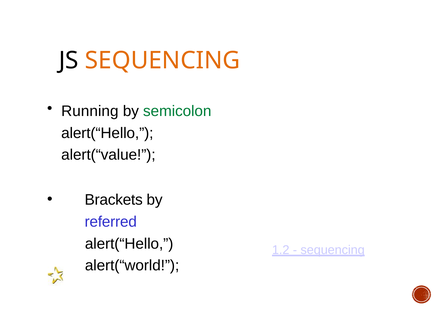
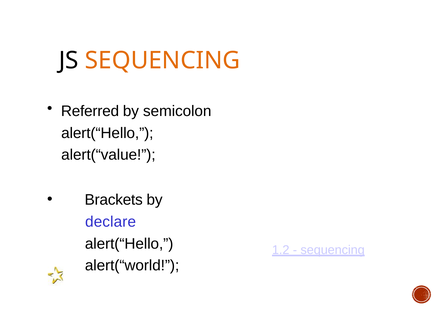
Running: Running -> Referred (90, 111)
semicolon colour: green -> black (177, 111)
referred: referred -> declare (111, 221)
